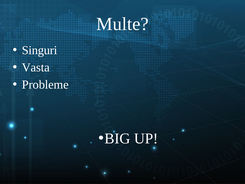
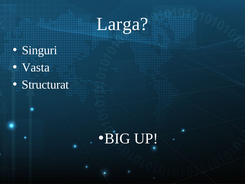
Multe: Multe -> Larga (122, 24)
Probleme: Probleme -> Structurat (45, 85)
